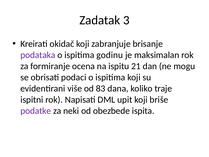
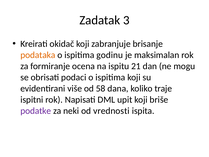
podataka colour: purple -> orange (38, 55)
83: 83 -> 58 (101, 88)
obezbede: obezbede -> vrednosti (111, 111)
